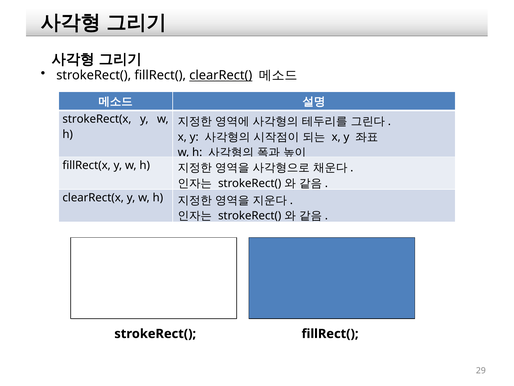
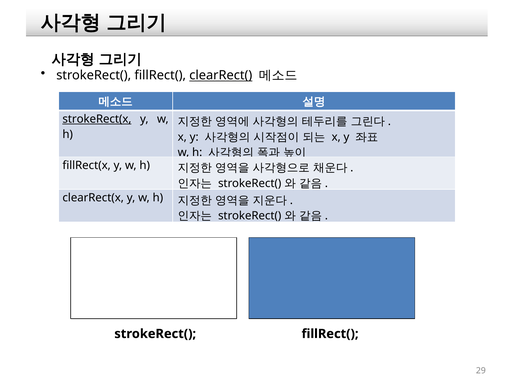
strokeRect(x underline: none -> present (97, 119)
